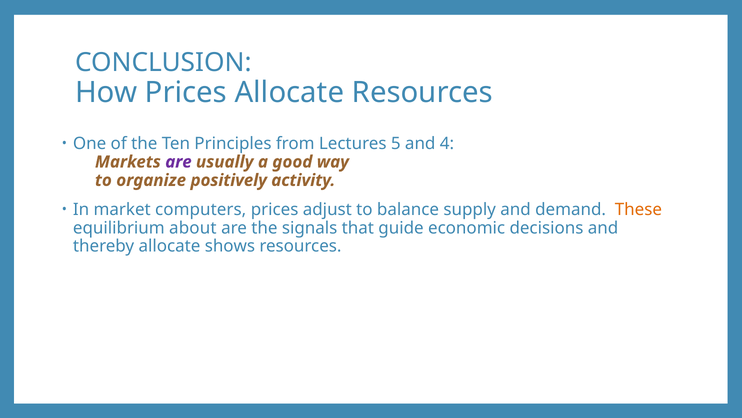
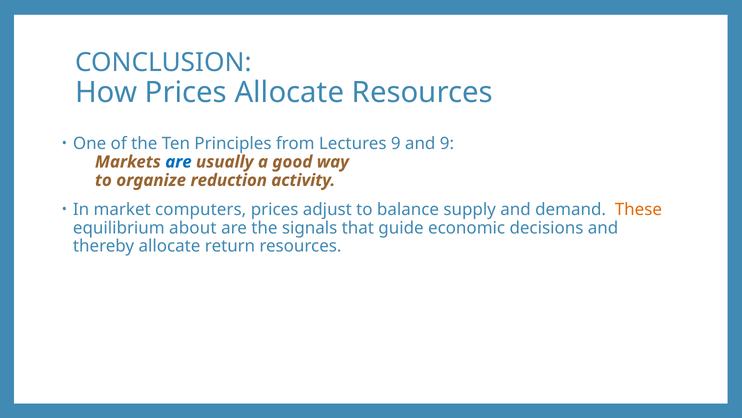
Lectures 5: 5 -> 9 (396, 143)
and 4: 4 -> 9 (447, 143)
are colour: purple -> blue (178, 162)
positively: positively -> reduction (229, 180)
shows: shows -> return (230, 246)
